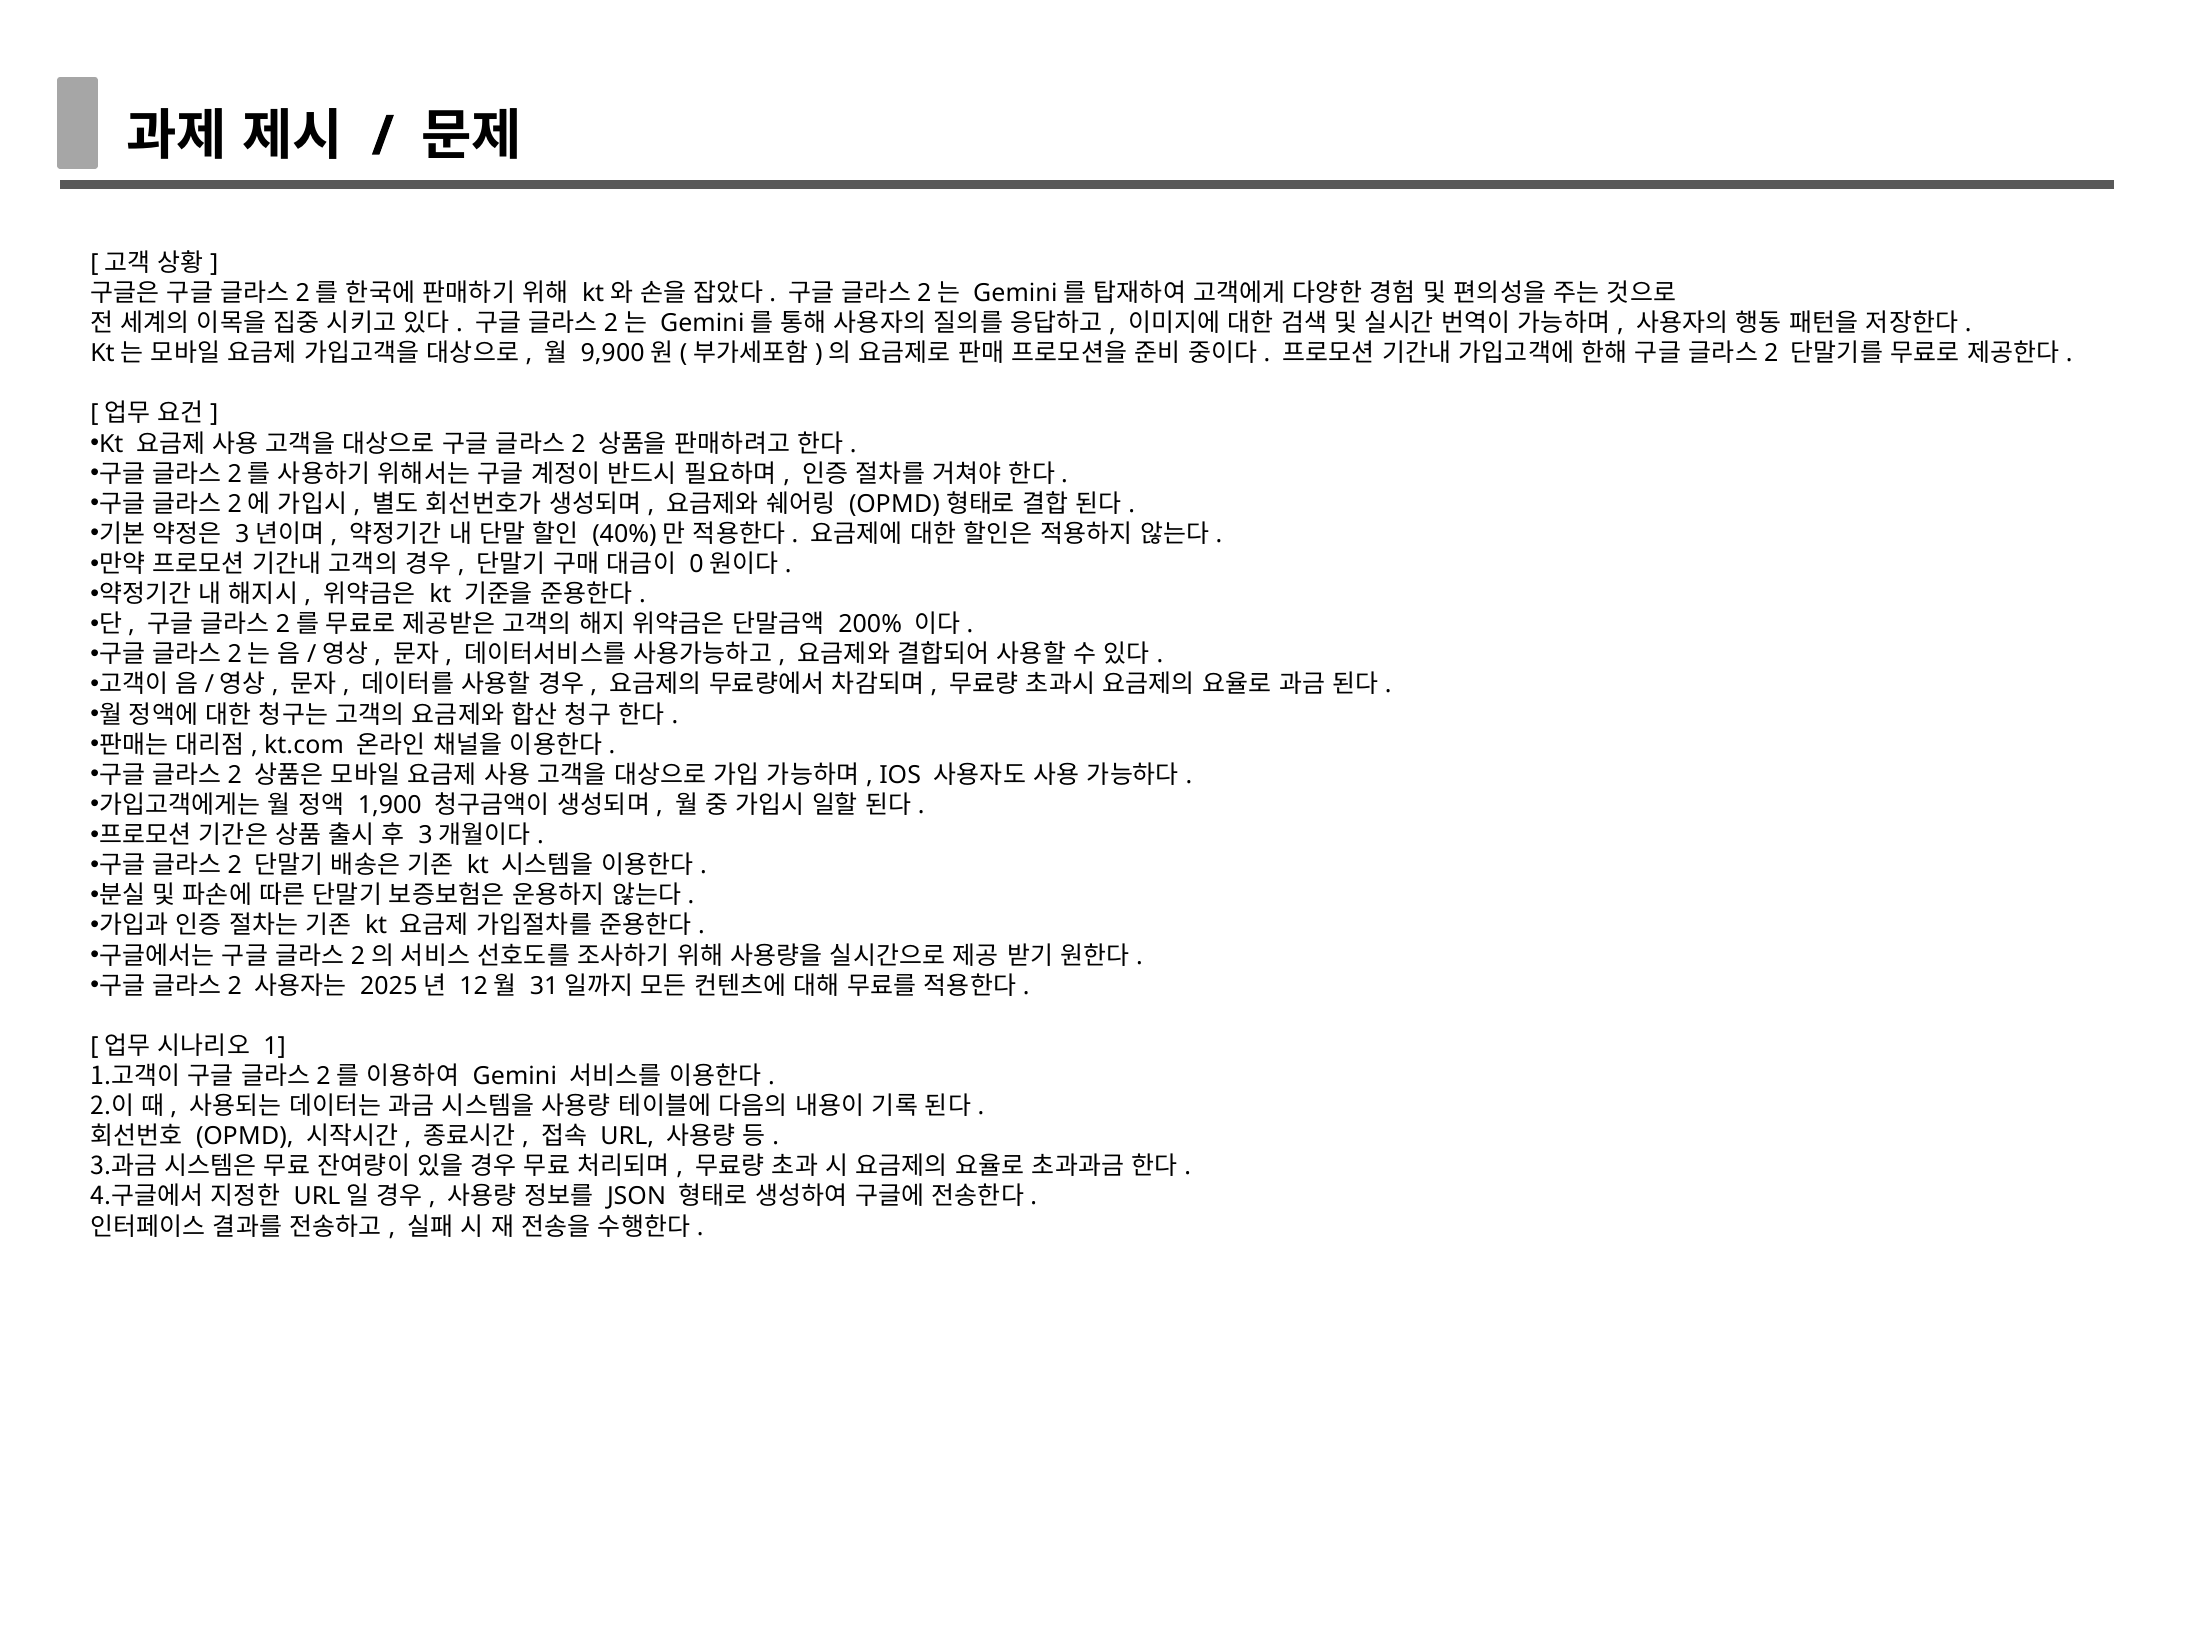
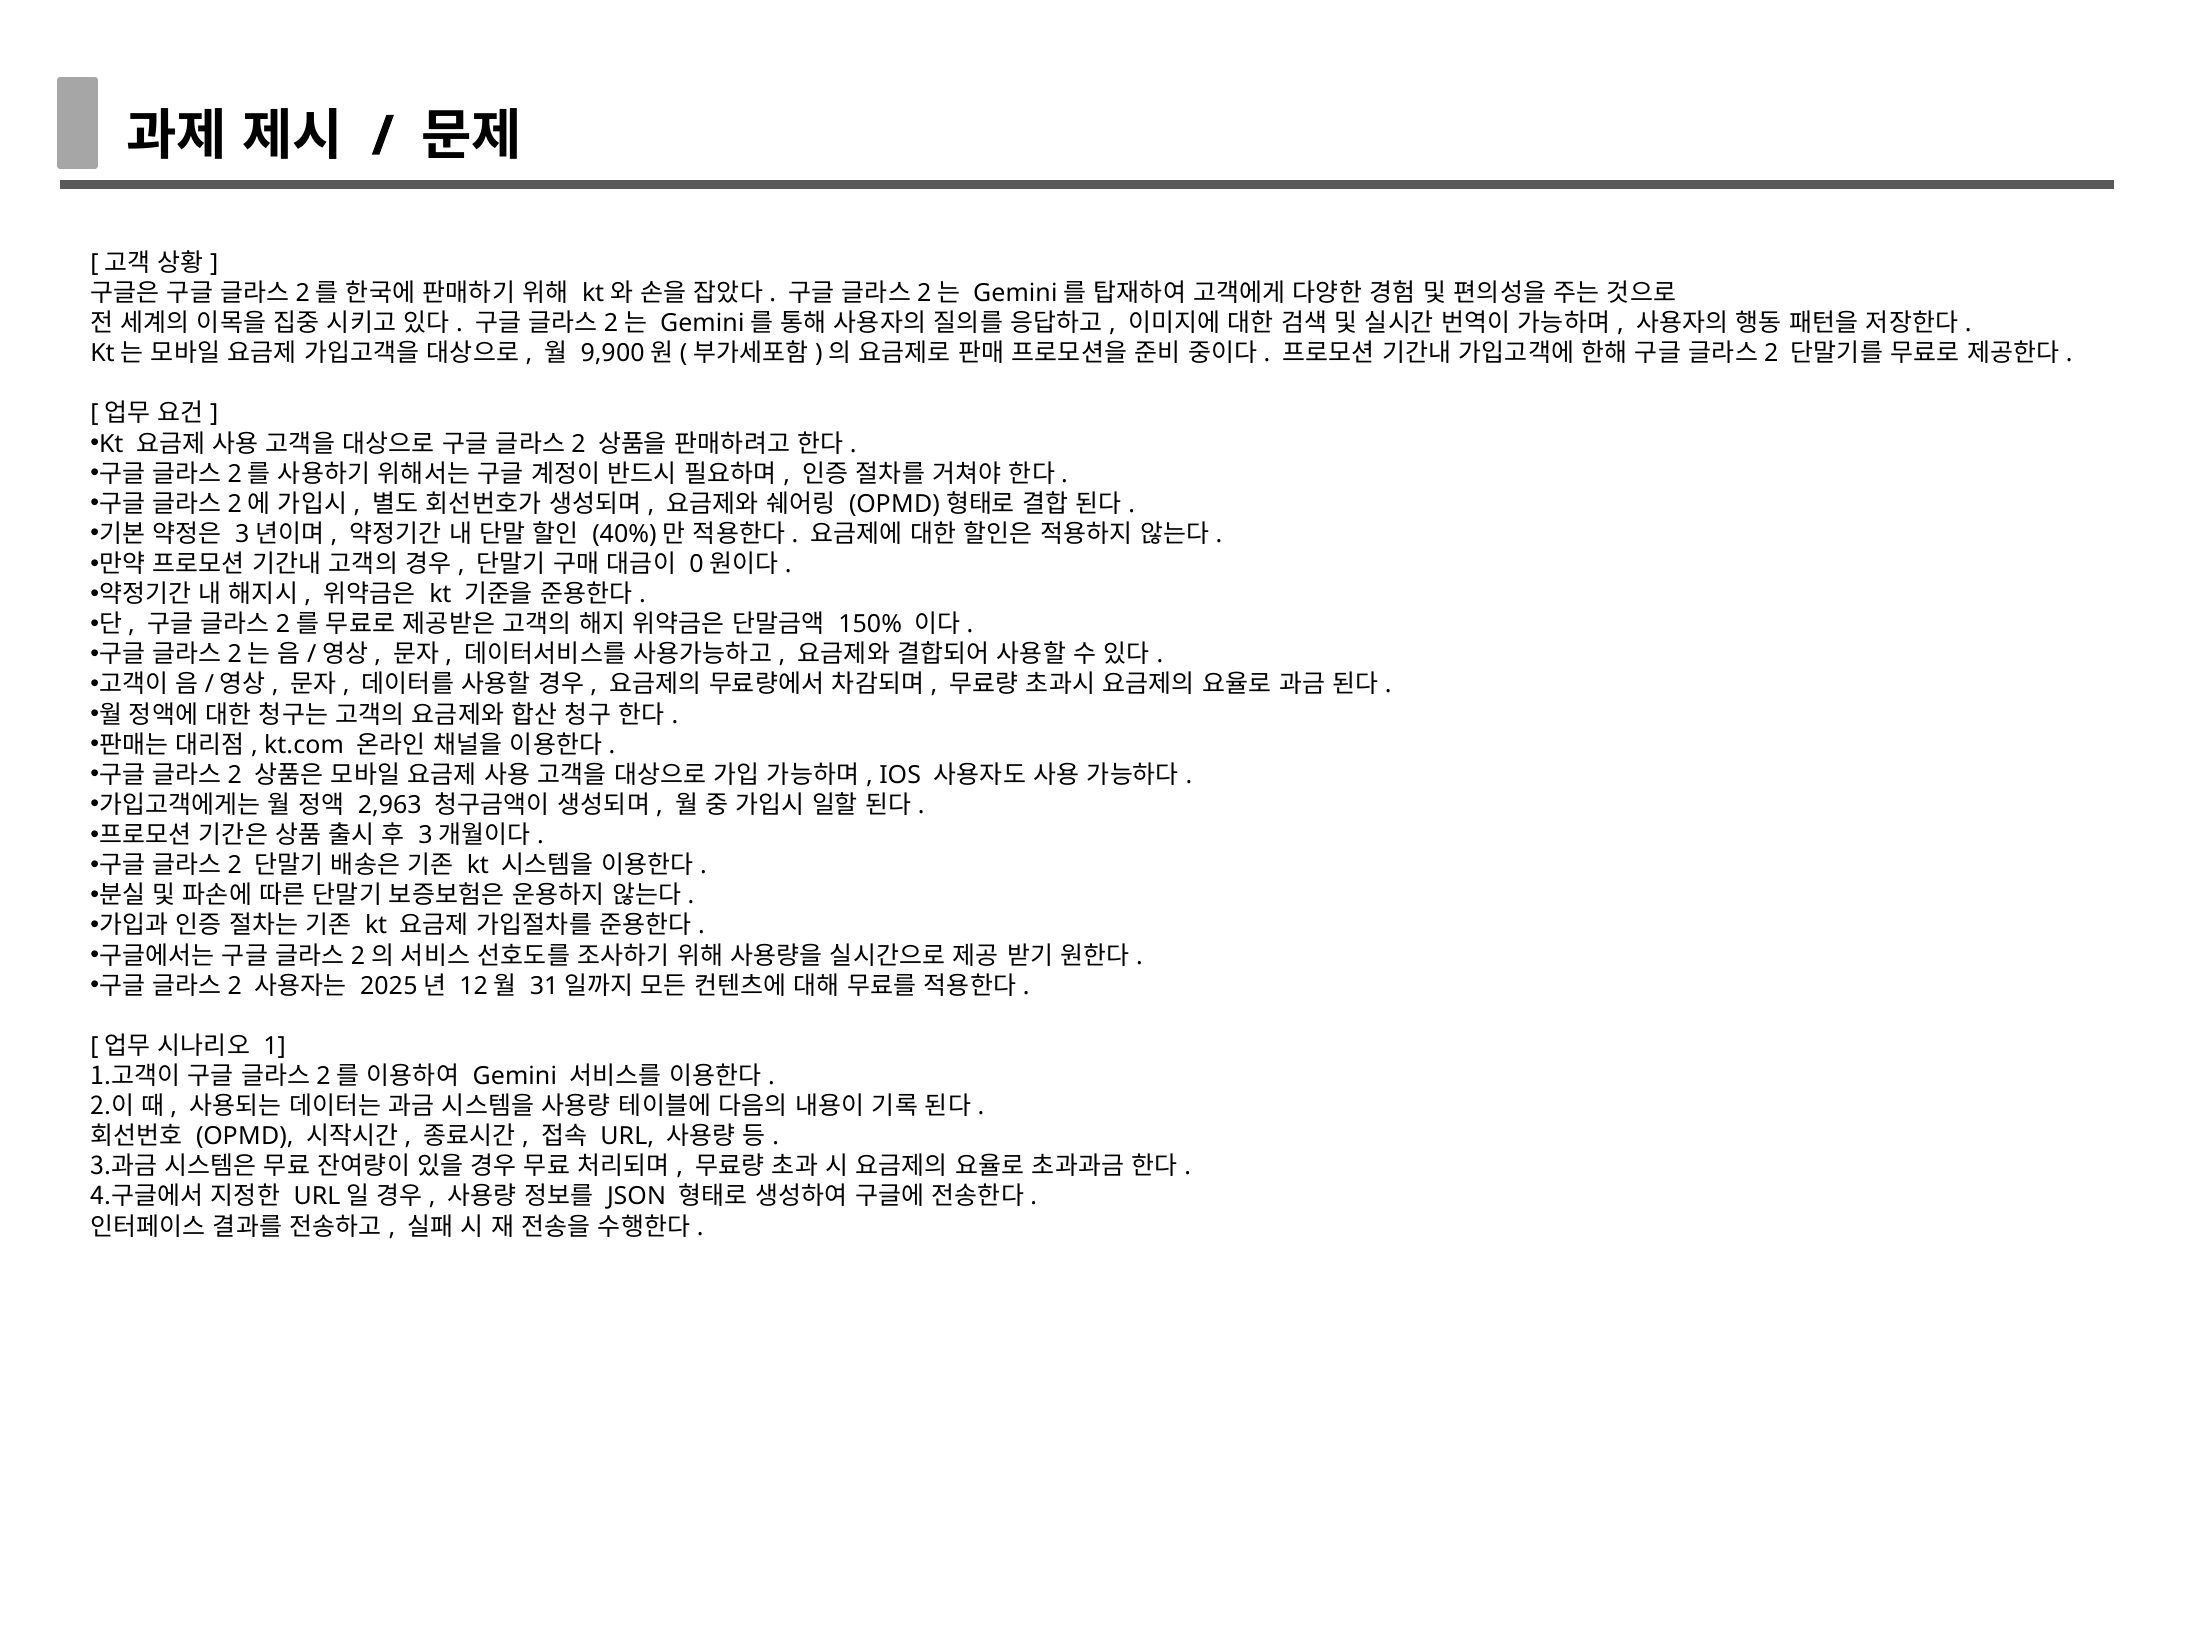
200%: 200% -> 150% (870, 625)
1,900: 1,900 -> 2,963 (390, 805)
